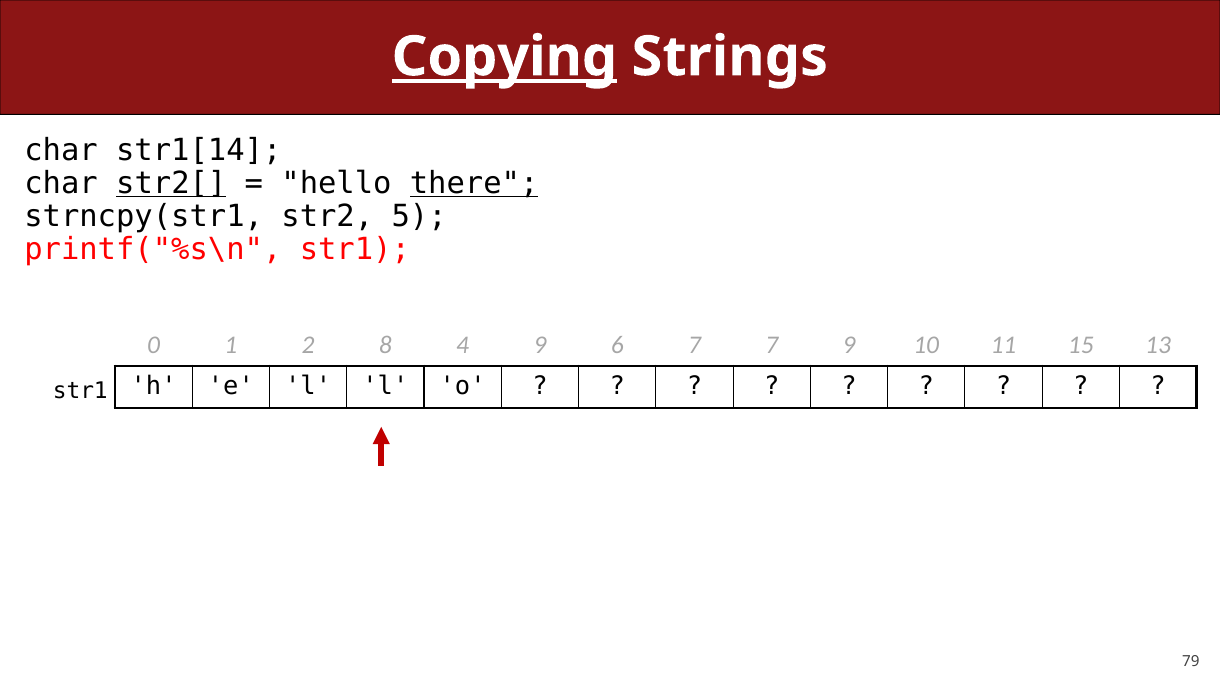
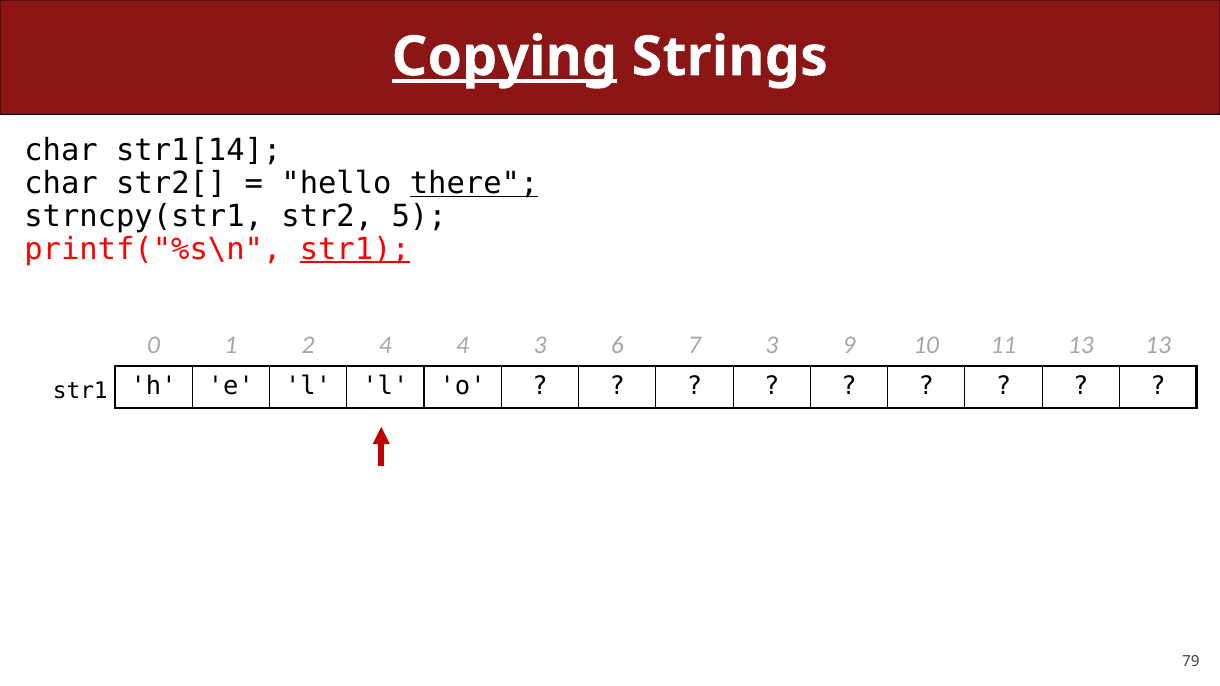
str2[ underline: present -> none (171, 183)
str1 underline: none -> present (355, 249)
2 8: 8 -> 4 (385, 345)
4 9: 9 -> 3 (540, 345)
7 7: 7 -> 3 (772, 345)
11 15: 15 -> 13 (1081, 345)
